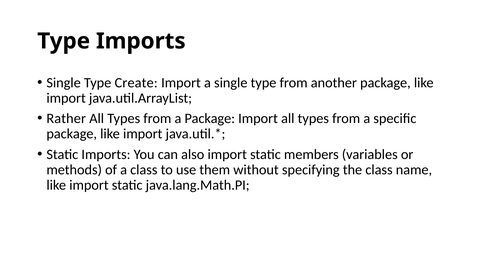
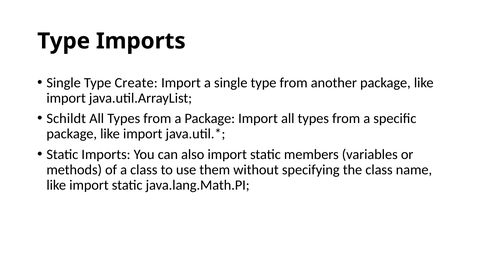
Rather: Rather -> Schildt (66, 118)
